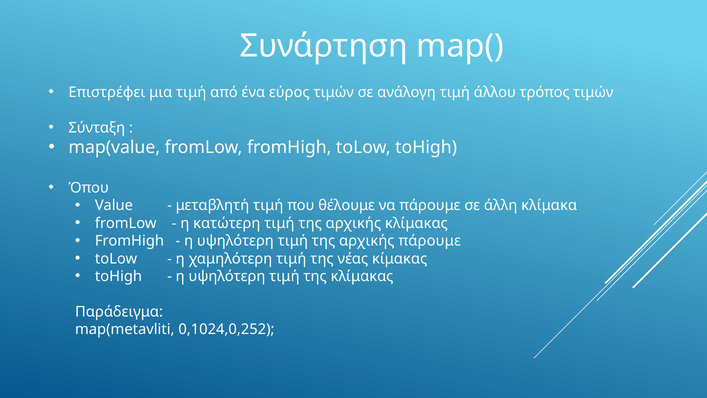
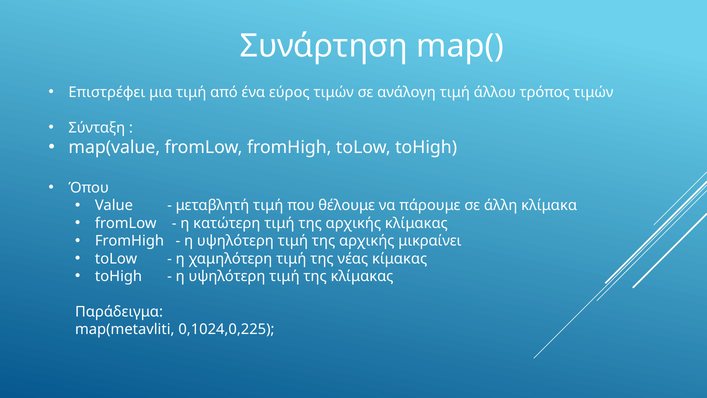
αρχικής πάρουμε: πάρουμε -> μικραίνει (430, 241)
0,1024,0,252: 0,1024,0,252 -> 0,1024,0,225 (226, 329)
